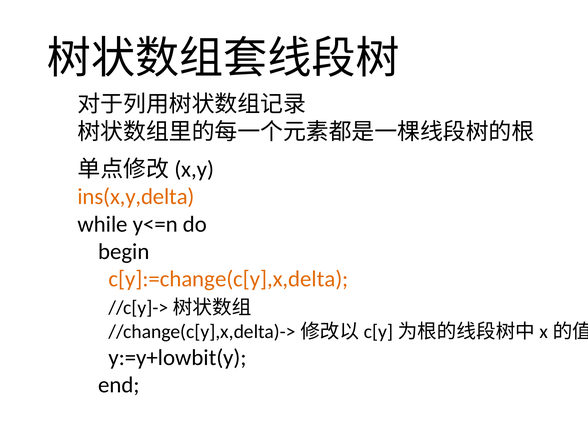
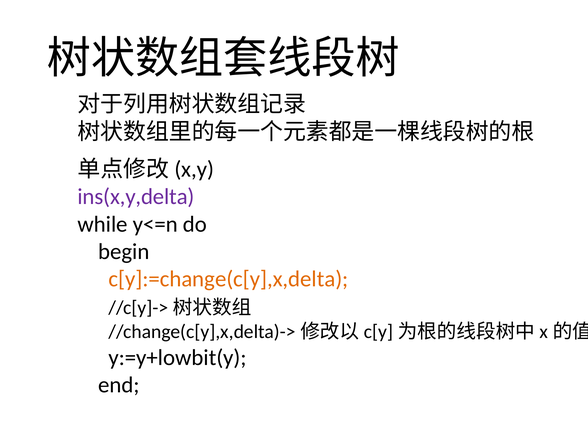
ins(x,y,delta colour: orange -> purple (136, 197)
